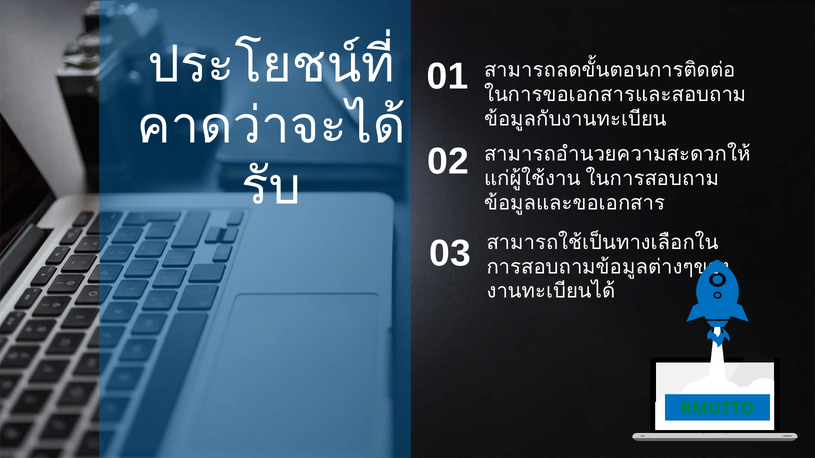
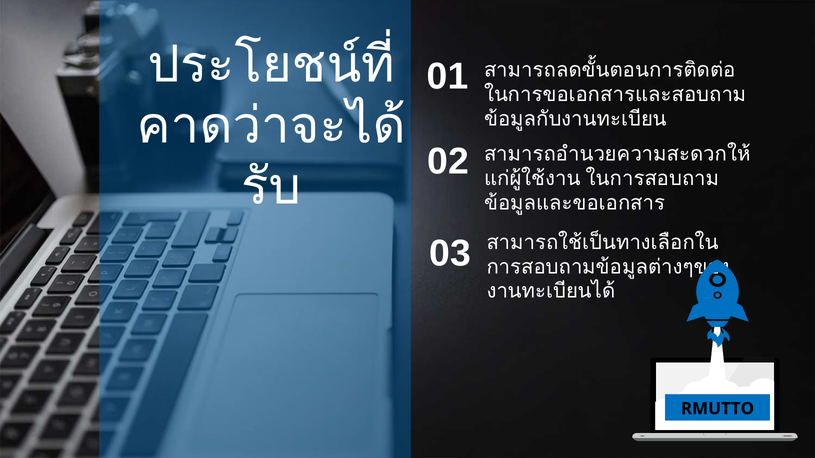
RMUTTO colour: green -> black (717, 409)
